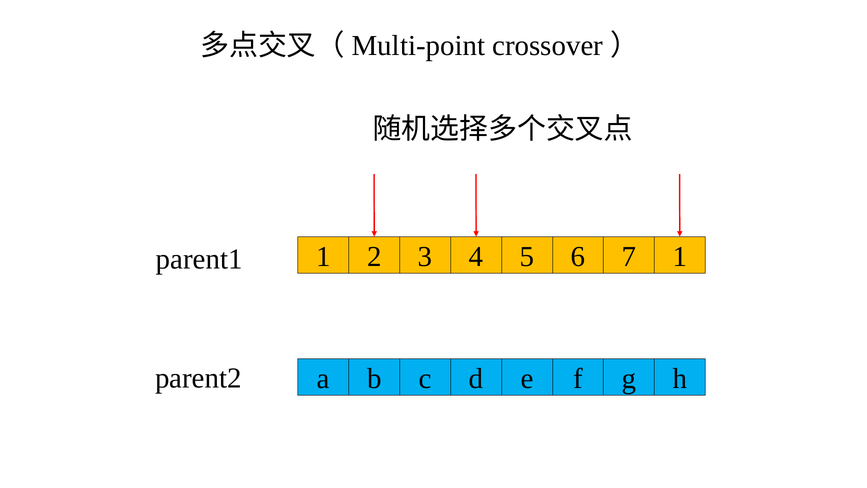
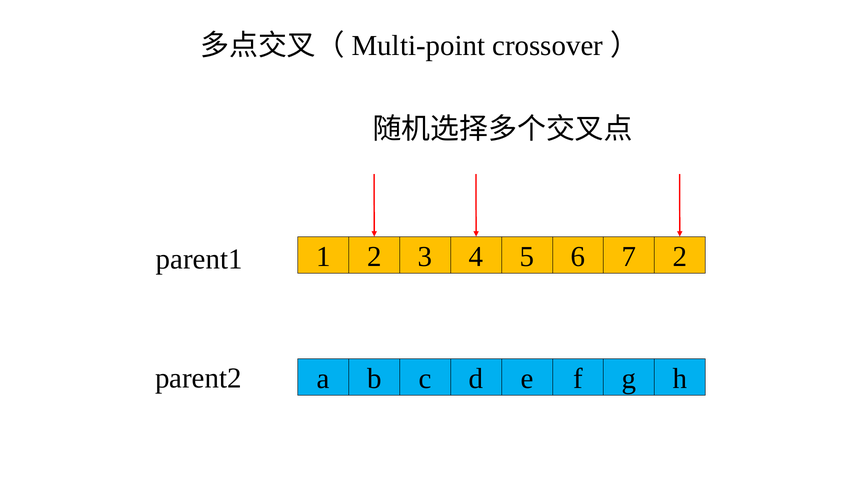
7 1: 1 -> 2 (680, 257)
